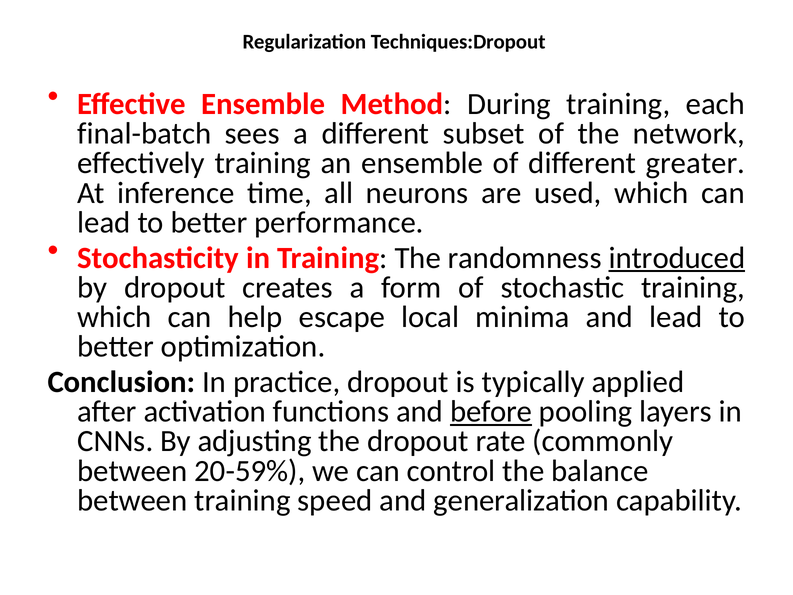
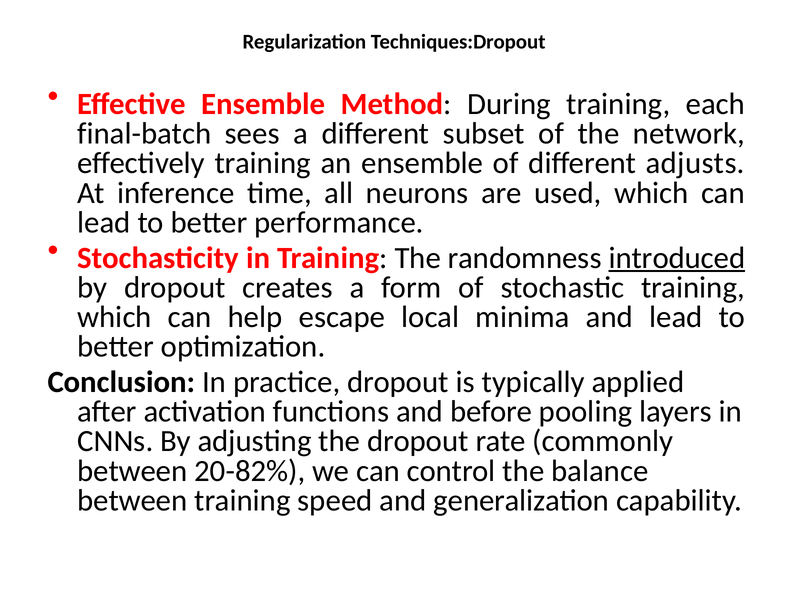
greater: greater -> adjusts (695, 163)
before underline: present -> none (491, 411)
20-59%: 20-59% -> 20-82% (250, 471)
